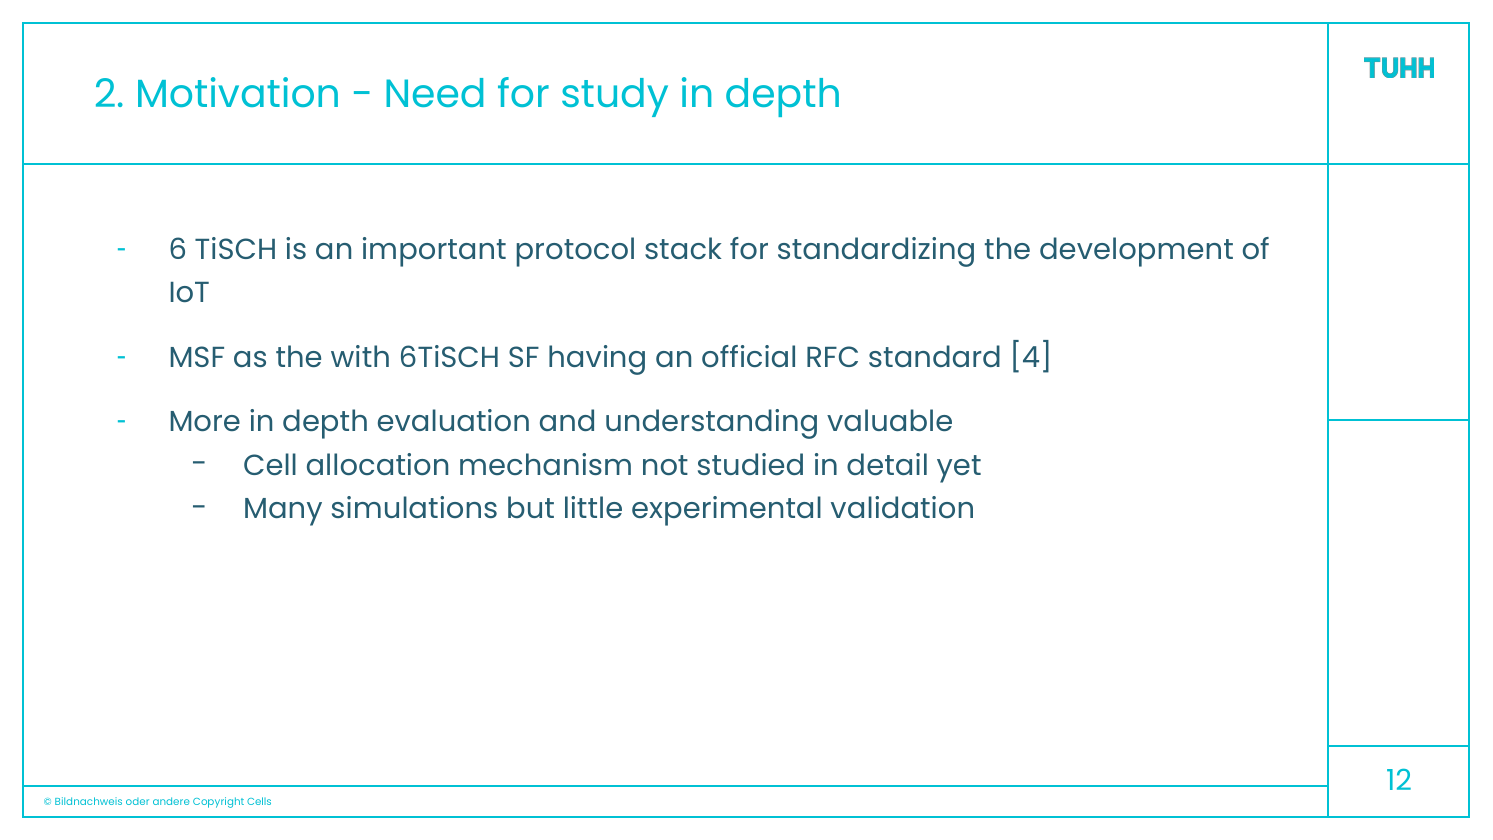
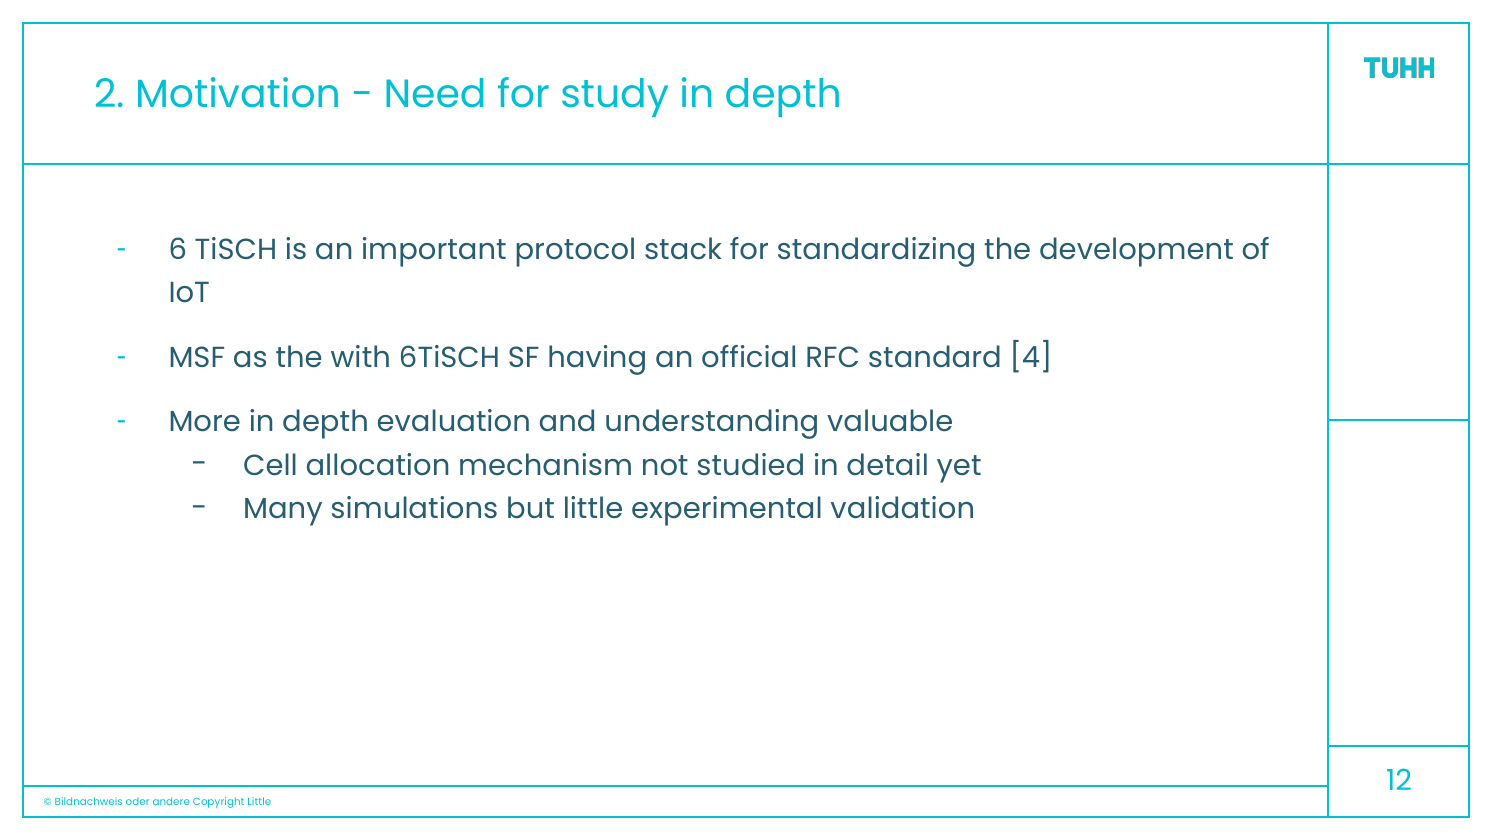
Copyright Cells: Cells -> Little (259, 802)
